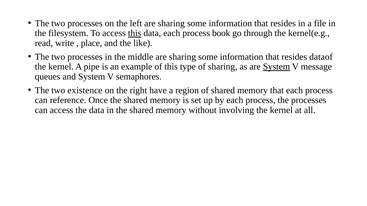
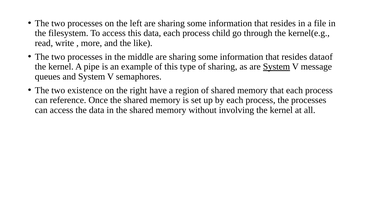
this underline: present -> none (135, 33)
book: book -> child (221, 33)
place: place -> more (91, 43)
